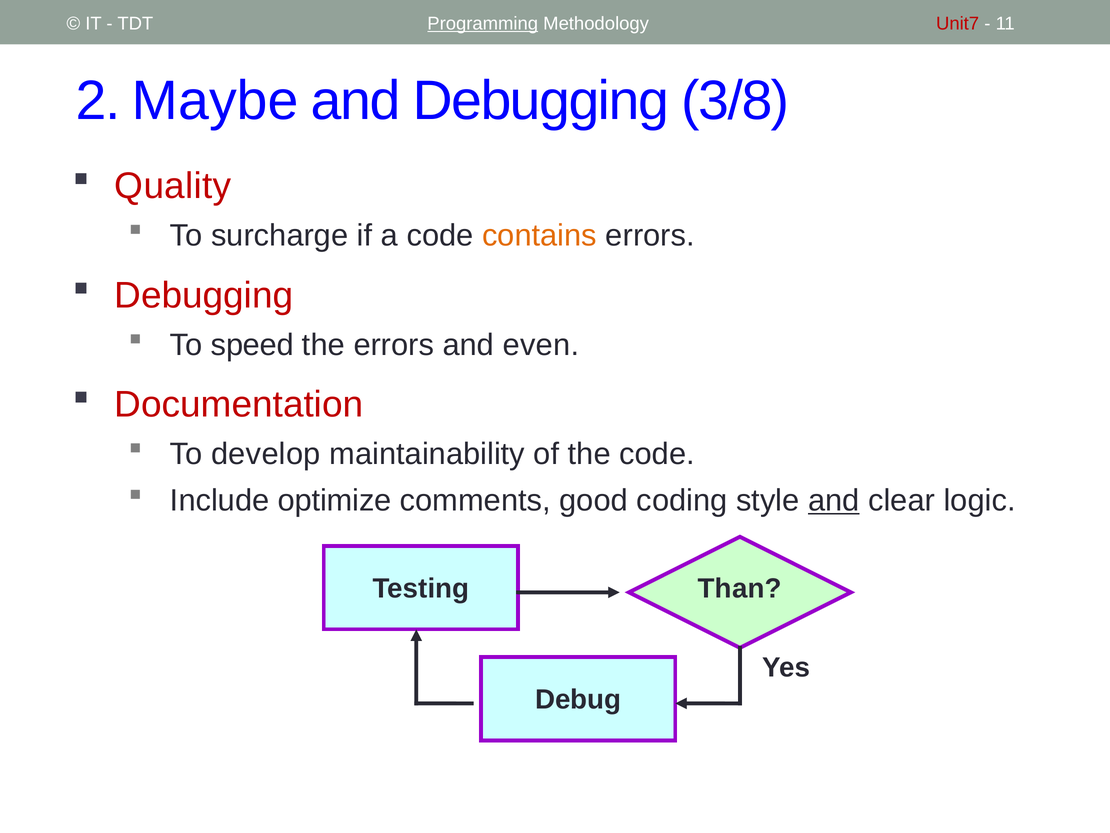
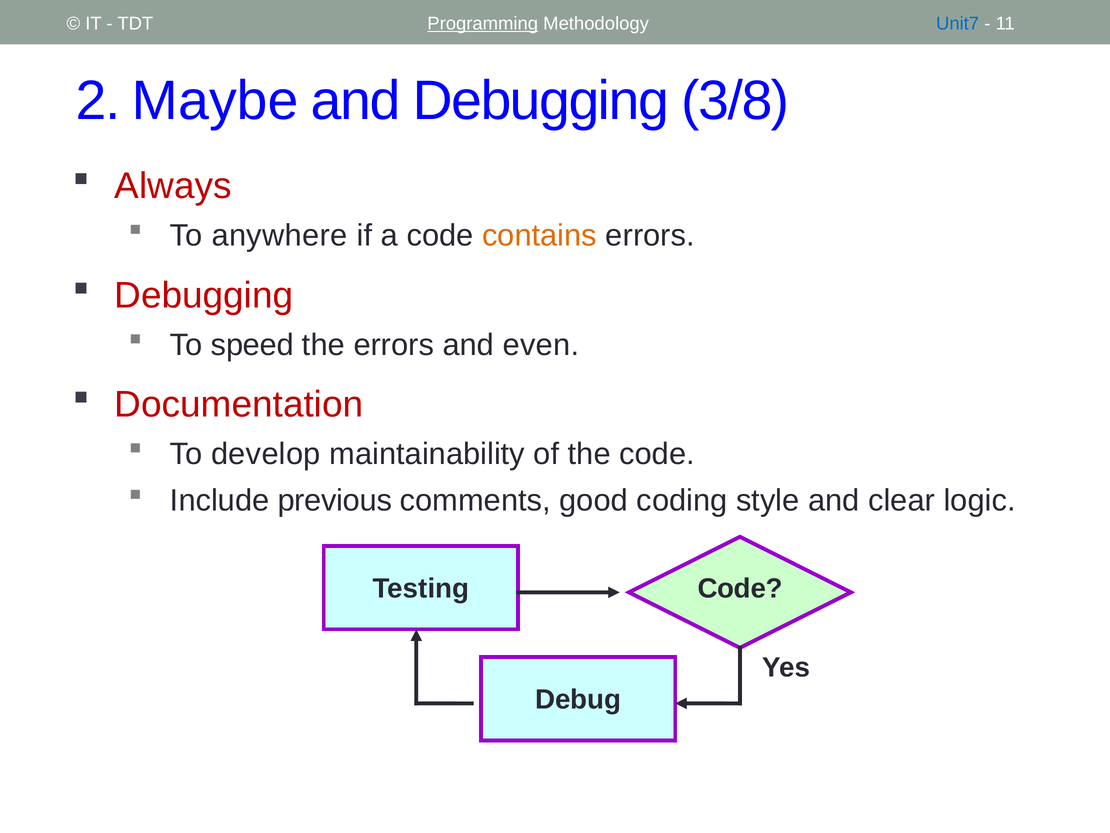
Unit7 colour: red -> blue (958, 23)
Quality: Quality -> Always (173, 186)
surcharge: surcharge -> anywhere (279, 236)
optimize: optimize -> previous (335, 500)
and underline: present -> none (834, 500)
Than: Than -> Code (740, 588)
